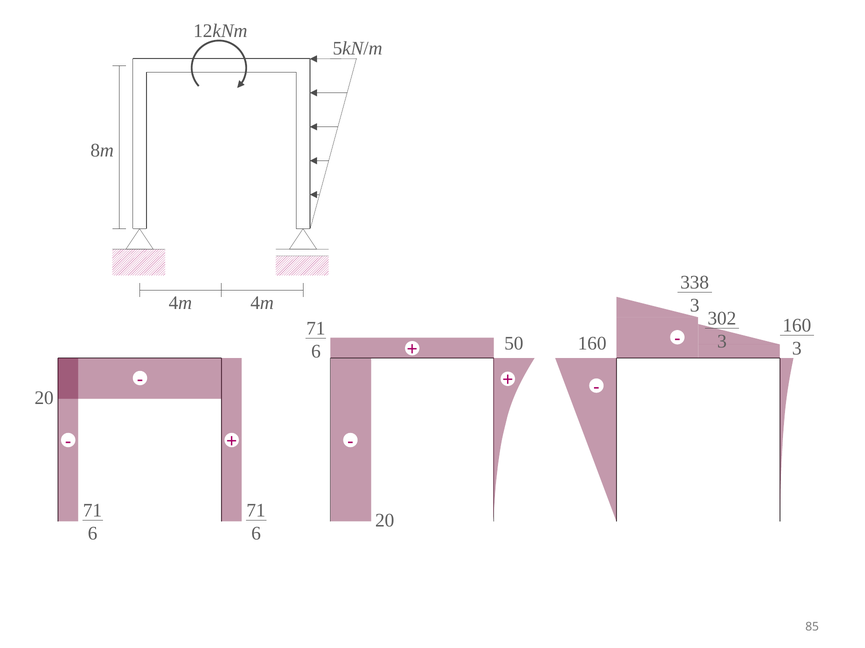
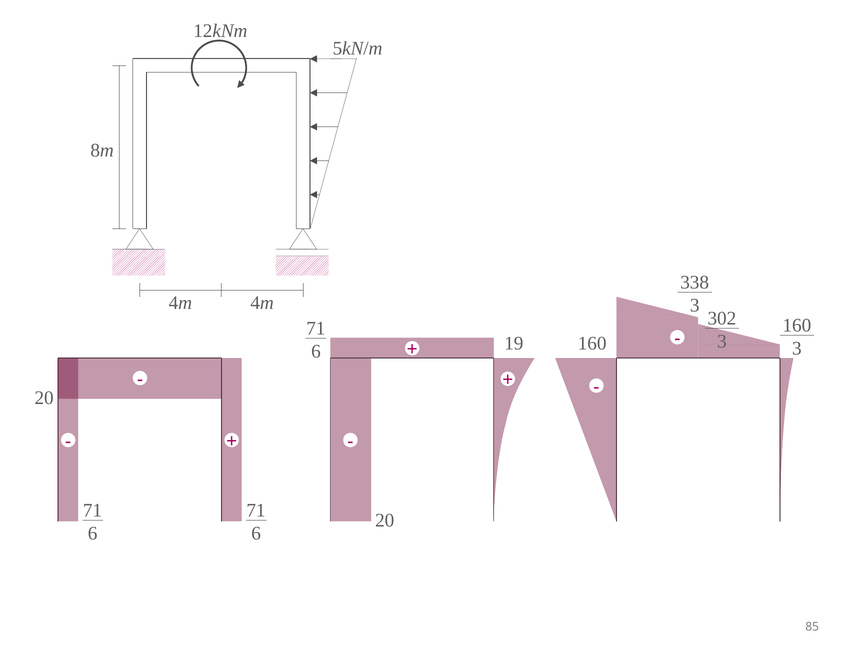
50: 50 -> 19 (514, 344)
